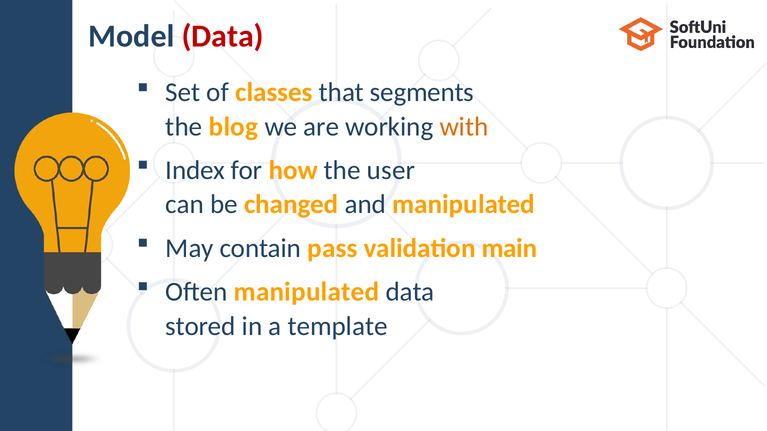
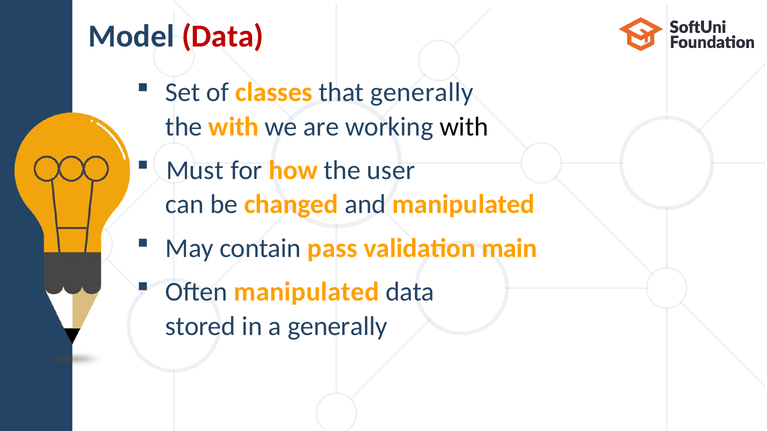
that segments: segments -> generally (422, 93)
the blog: blog -> with (234, 127)
with colour: orange -> black (464, 127)
Index: Index -> Must (195, 171)
a template: template -> generally (338, 326)
